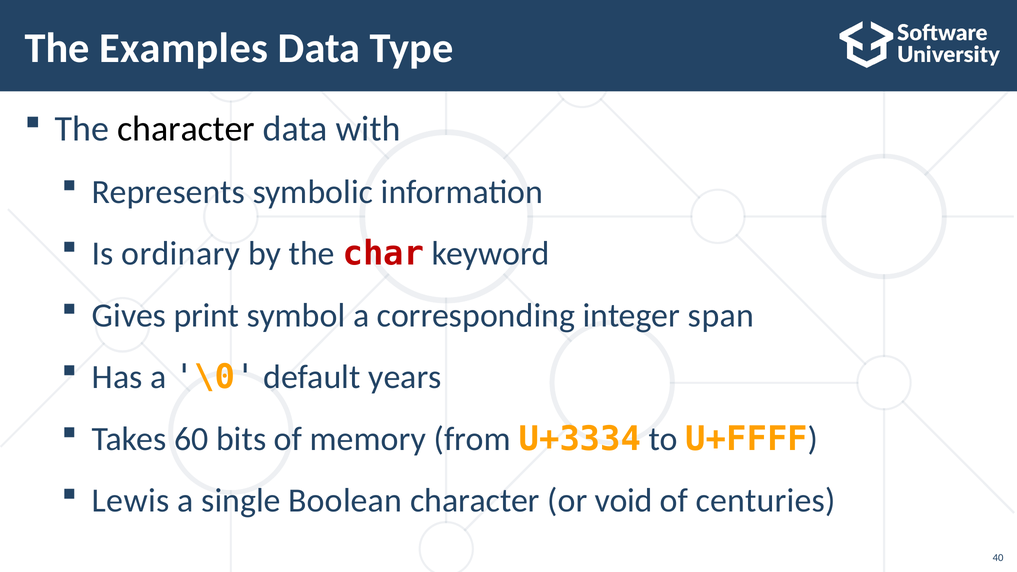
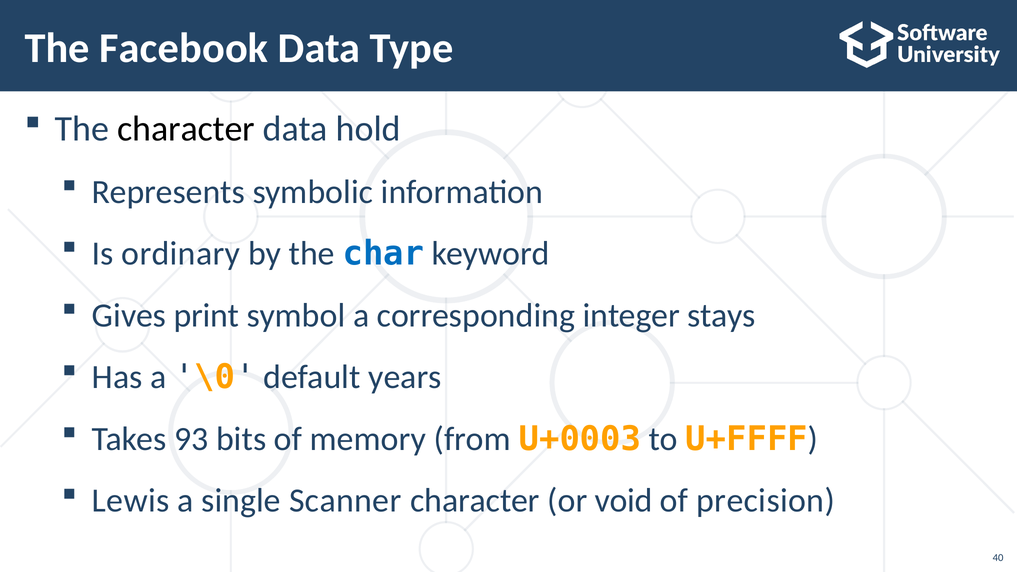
Examples: Examples -> Facebook (184, 48)
with: with -> hold (368, 129)
char colour: red -> blue (384, 254)
span: span -> stays (721, 315)
60: 60 -> 93 (191, 439)
U+3334: U+3334 -> U+0003 (580, 439)
Boolean: Boolean -> Scanner (345, 501)
centuries: centuries -> precision (766, 501)
